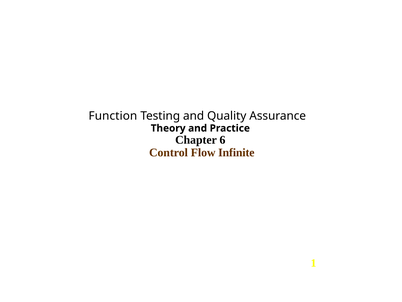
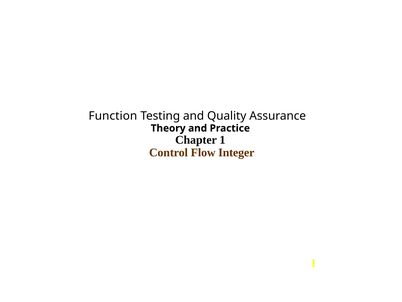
Chapter 6: 6 -> 1 (222, 140)
Infinite: Infinite -> Integer (236, 152)
